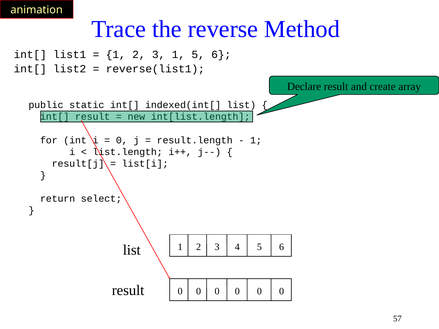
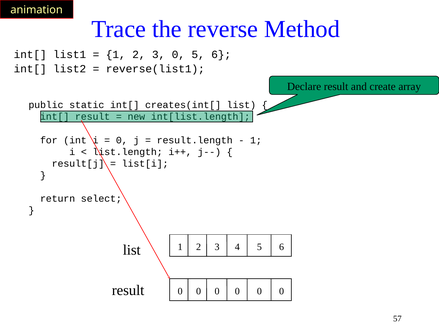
3 1: 1 -> 0 (178, 55)
indexed(int[: indexed(int[ -> creates(int[ (183, 105)
